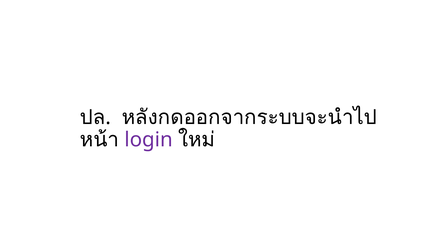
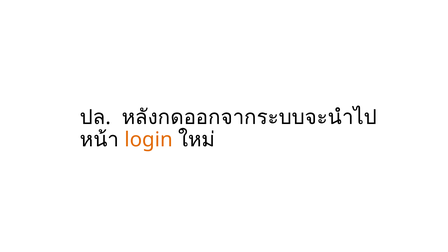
login colour: purple -> orange (149, 140)
